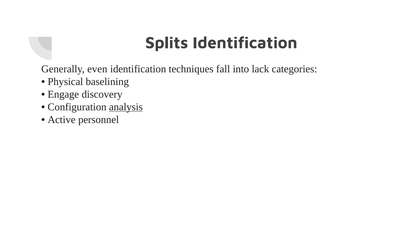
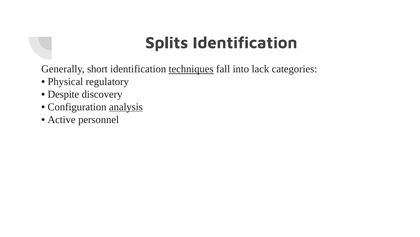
even: even -> short (97, 69)
techniques underline: none -> present (191, 69)
baselining: baselining -> regulatory (107, 81)
Engage: Engage -> Despite (63, 94)
